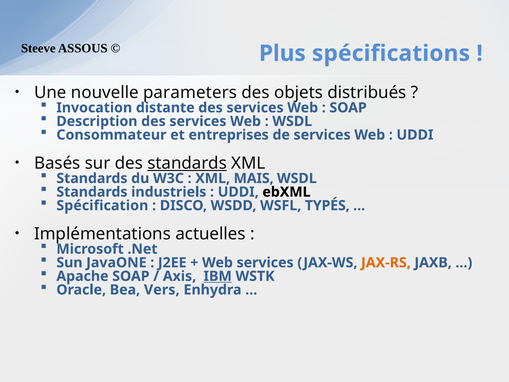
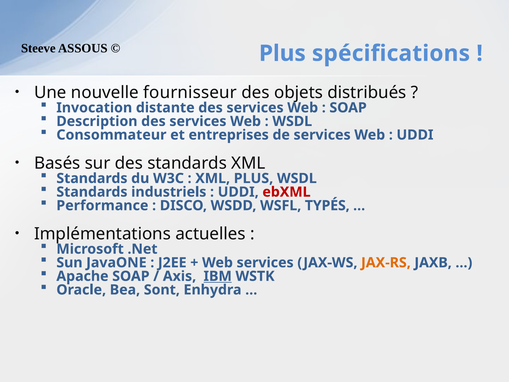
parameters: parameters -> fournisseur (190, 93)
standards underline: present -> none (187, 163)
XML MAIS: MAIS -> PLUS (254, 178)
ebXML colour: black -> red (286, 192)
Spécification: Spécification -> Performance (102, 205)
Vers: Vers -> Sont (162, 290)
